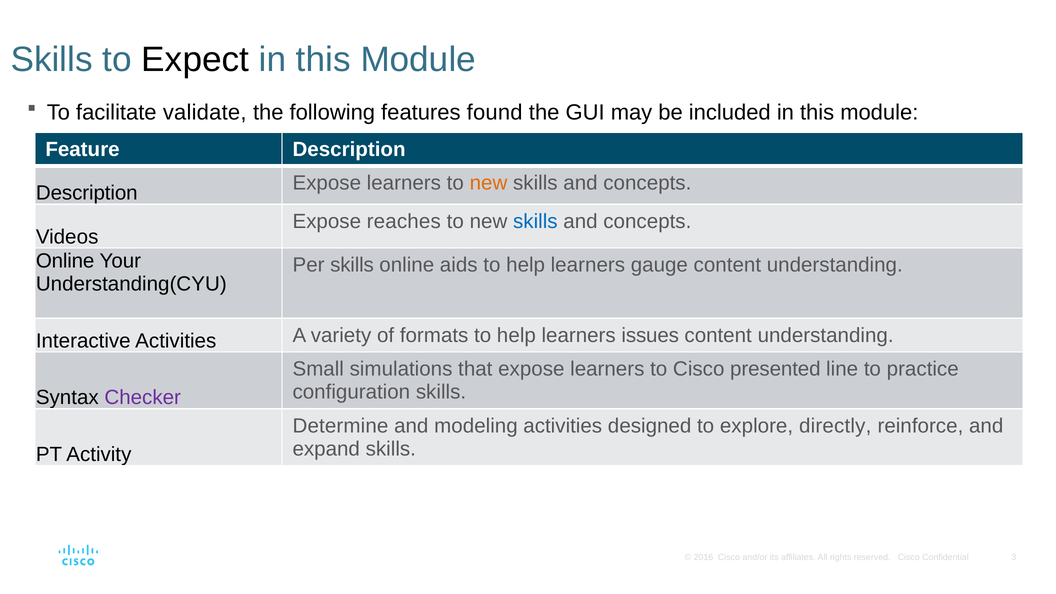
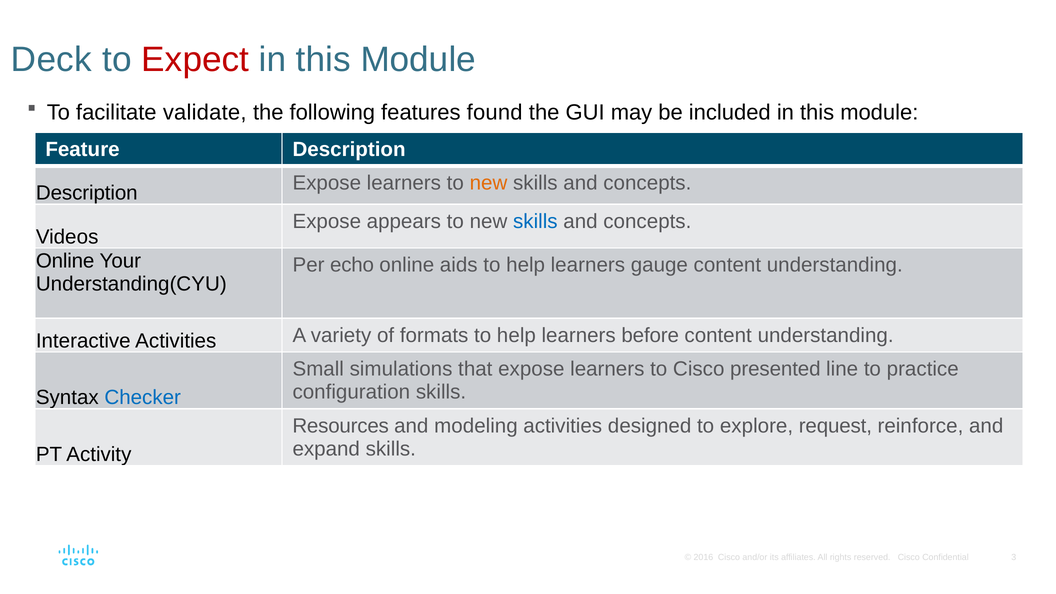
Skills: Skills -> Deck (51, 60)
Expect colour: black -> red (195, 60)
reaches: reaches -> appears (404, 221)
Per skills: skills -> echo (352, 265)
issues: issues -> before (650, 335)
Checker colour: purple -> blue (143, 398)
Determine: Determine -> Resources (341, 426)
directly: directly -> request (835, 426)
